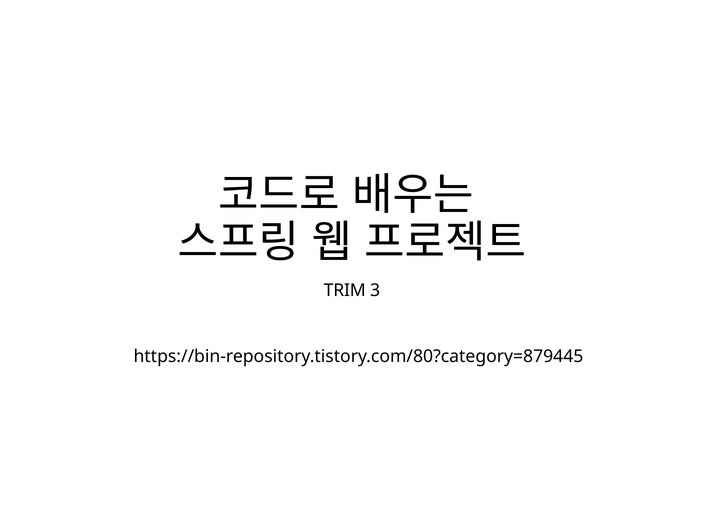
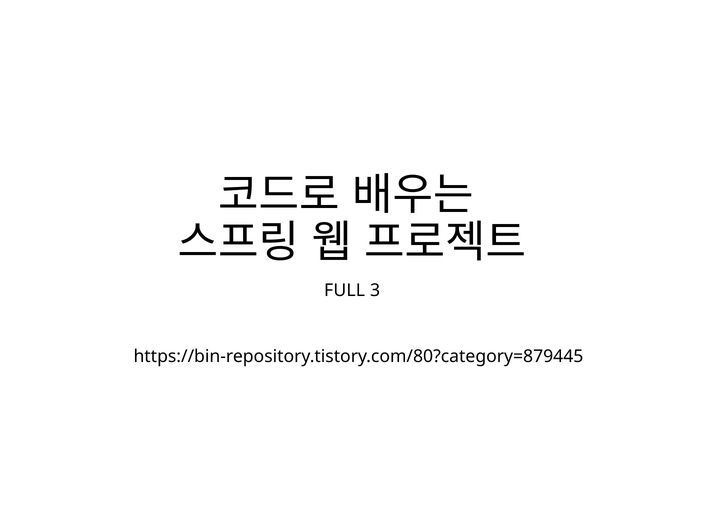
TRIM: TRIM -> FULL (345, 290)
